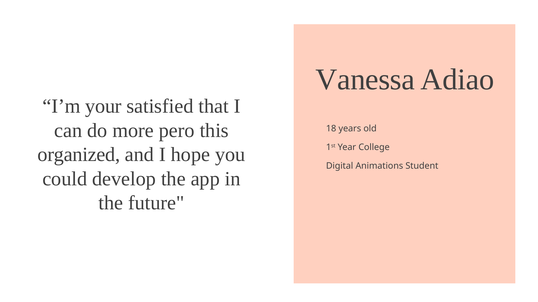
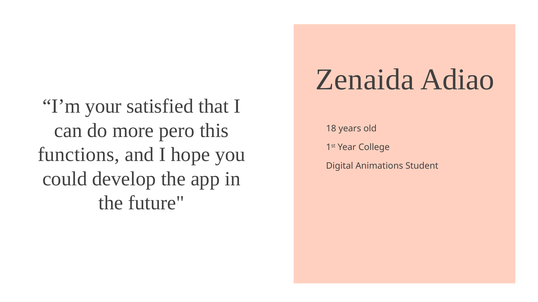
Vanessa: Vanessa -> Zenaida (365, 80)
organized: organized -> functions (79, 155)
